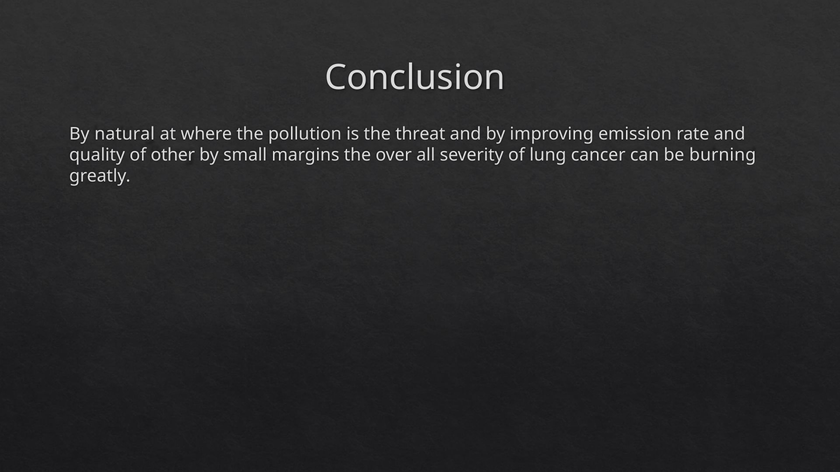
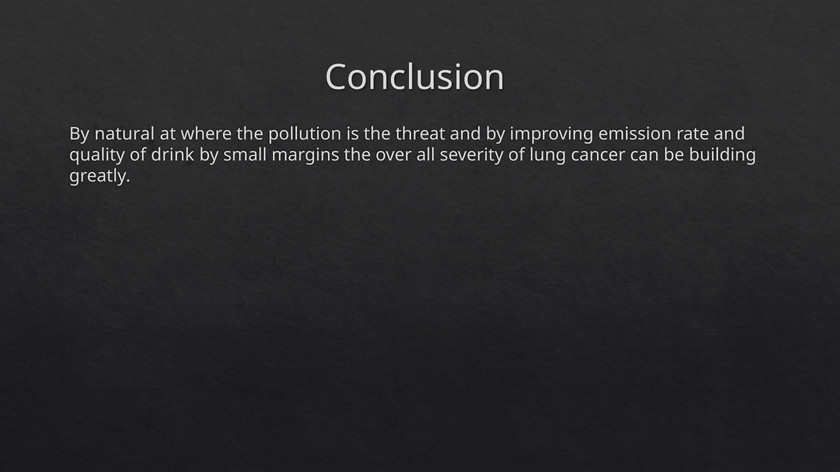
other: other -> drink (173, 155)
burning: burning -> building (723, 155)
